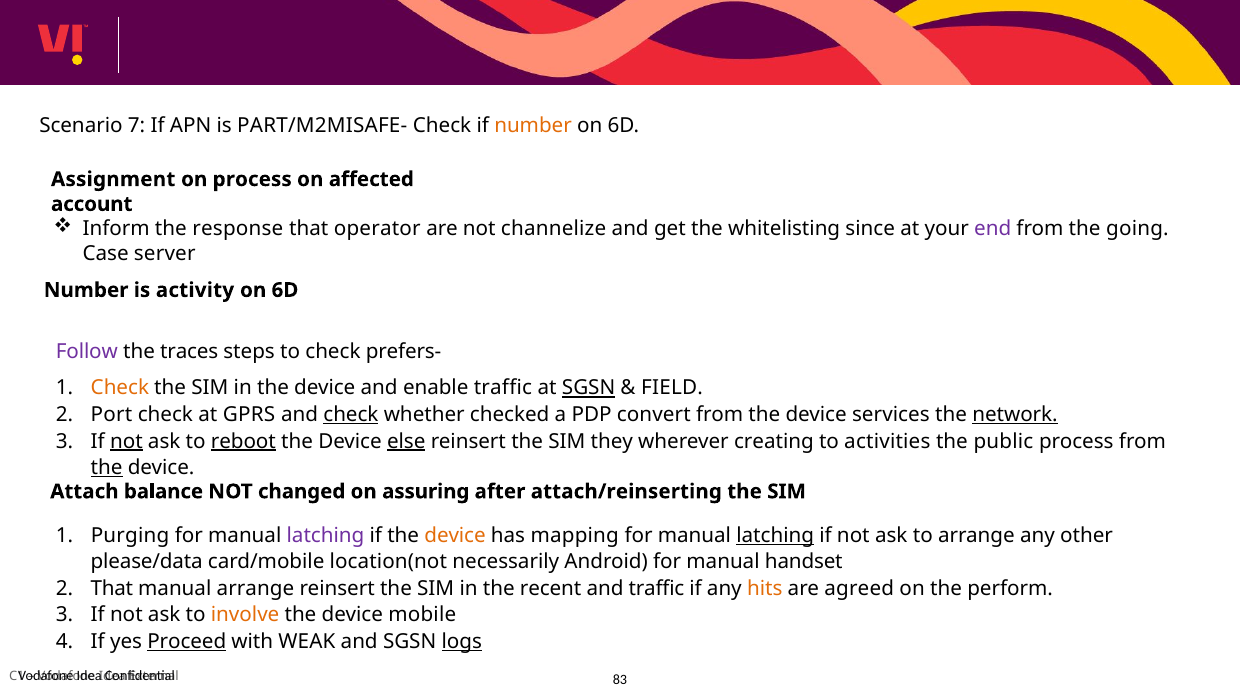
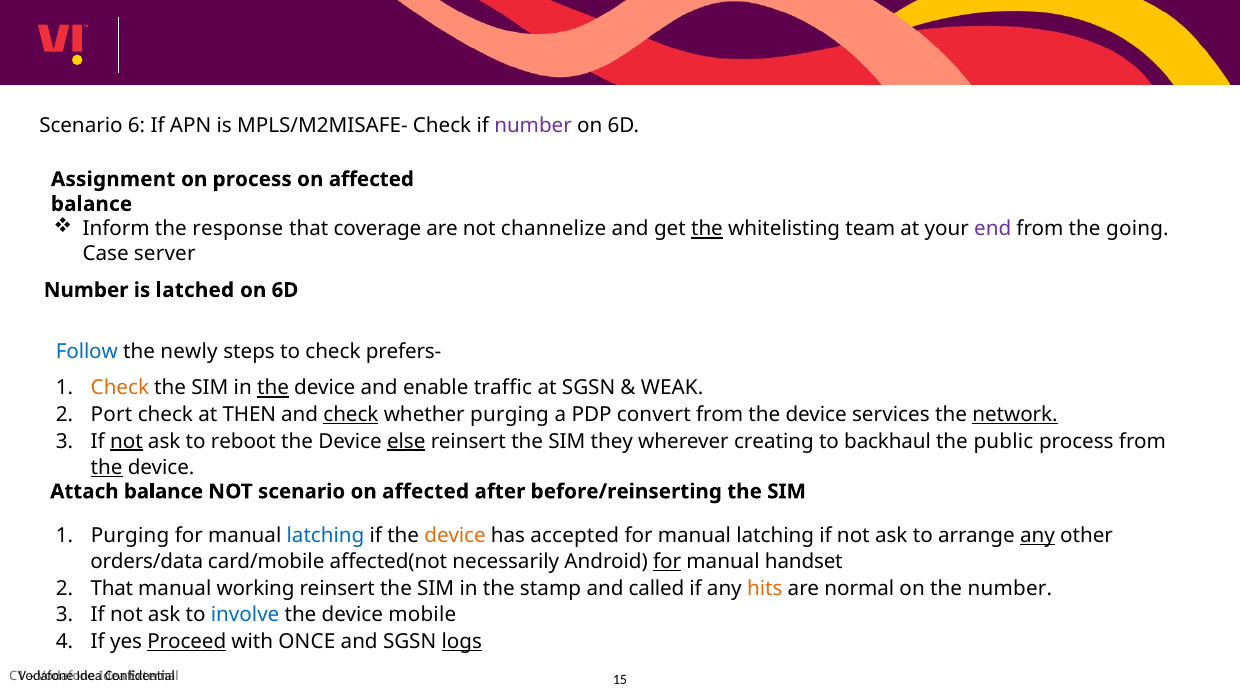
7: 7 -> 6 (137, 125)
PART/M2MISAFE-: PART/M2MISAFE- -> MPLS/M2MISAFE- (322, 125)
number colour: orange -> purple (533, 125)
account: account -> balance (92, 204)
operator: operator -> coverage (377, 229)
the underline: none -> present (707, 229)
since: since -> team (870, 229)
activity: activity -> latched (195, 290)
Follow colour: purple -> blue (87, 351)
traces: traces -> newly (189, 351)
the underline: none -> present (273, 388)
SGSN underline: present -> none (589, 388)
FIELD: FIELD -> WEAK (672, 388)
GPRS: GPRS -> THEN (249, 414)
whether checked: checked -> purging (510, 414)
reboot underline: present -> none (243, 441)
activities: activities -> backhaul (888, 441)
NOT changed: changed -> scenario (302, 491)
assuring: assuring -> affected (426, 491)
attach/reinserting: attach/reinserting -> before/reinserting (626, 491)
latching colour: purple -> blue (325, 535)
mapping: mapping -> accepted (575, 535)
latching underline: present -> none (775, 535)
any underline: none -> present (1038, 535)
please/data: please/data -> orders/data (147, 561)
location(not: location(not -> affected(not (388, 561)
for underline: none -> present (667, 561)
manual arrange: arrange -> working (256, 588)
recent: recent -> stamp (551, 588)
and traffic: traffic -> called (656, 588)
agreed: agreed -> normal (859, 588)
the perform: perform -> number (1010, 588)
involve colour: orange -> blue (245, 614)
WEAK: WEAK -> ONCE (307, 641)
83: 83 -> 15 (620, 680)
